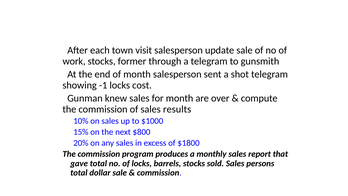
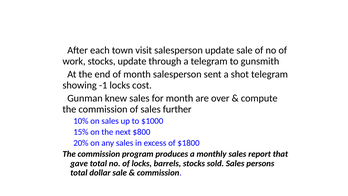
stocks former: former -> update (132, 61)
results: results -> further (177, 109)
